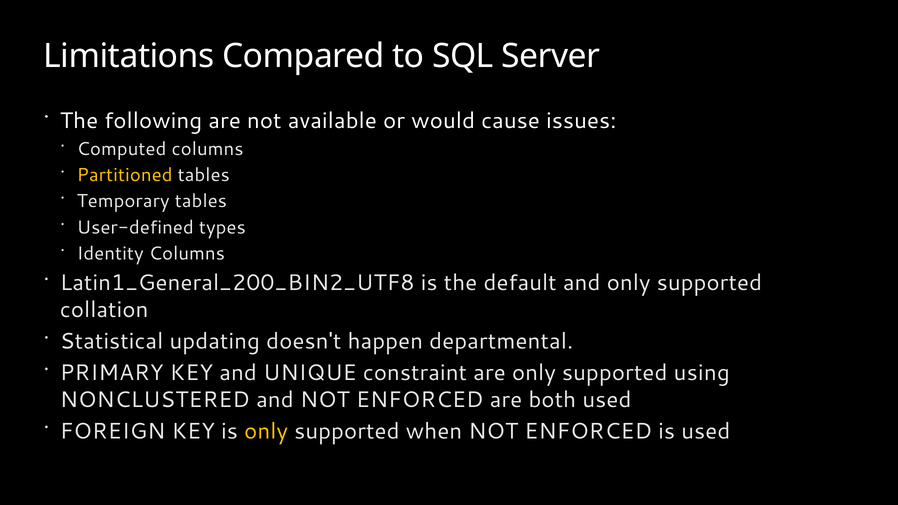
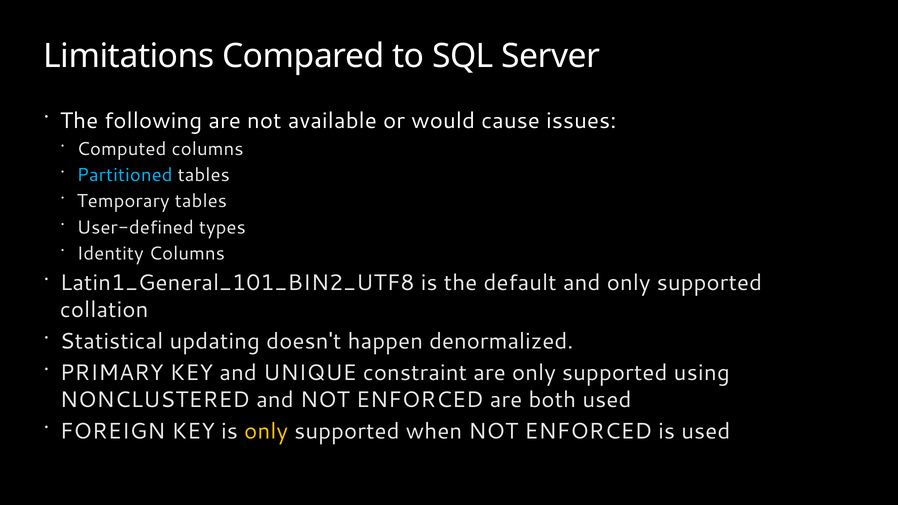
Partitioned colour: yellow -> light blue (125, 175)
Latin1_General_200_BIN2_UTF8: Latin1_General_200_BIN2_UTF8 -> Latin1_General_101_BIN2_UTF8 (237, 283)
departmental: departmental -> denormalized (501, 342)
